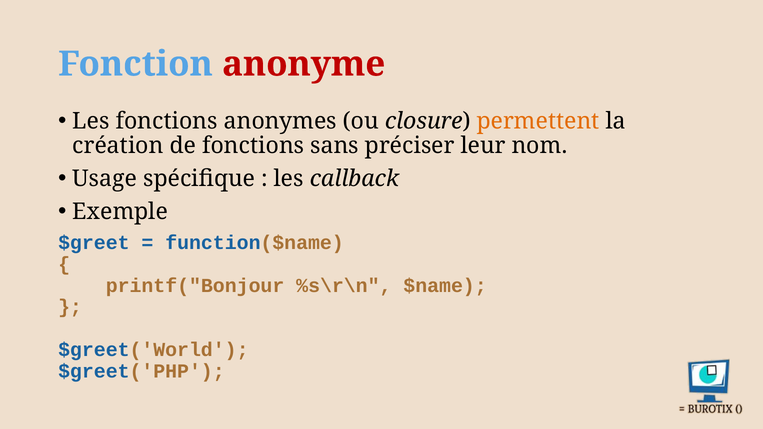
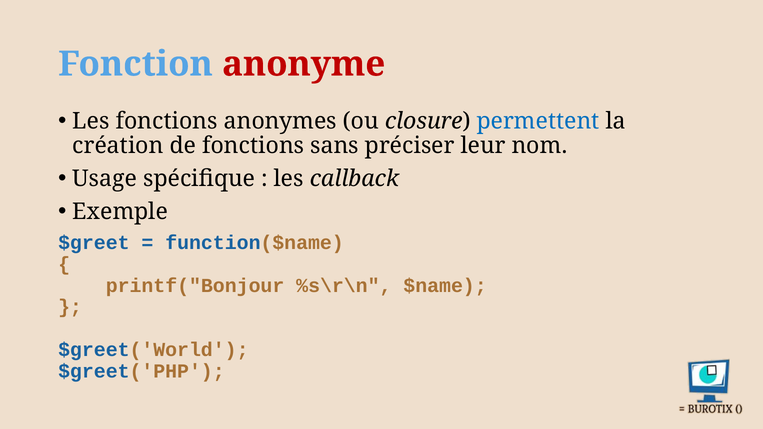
permettent colour: orange -> blue (538, 121)
